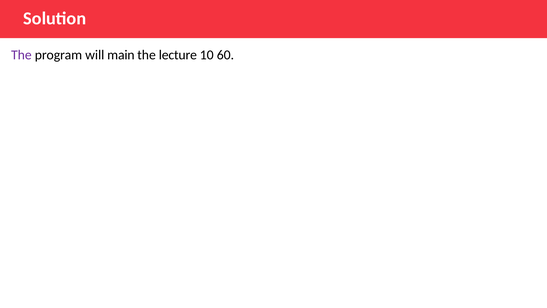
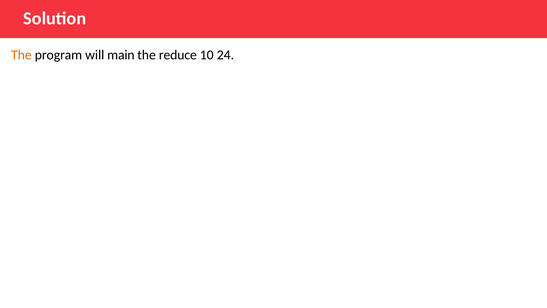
The colour: purple -> orange (21, 55)
lecture: lecture -> reduce (178, 55)
60: 60 -> 24 (225, 55)
